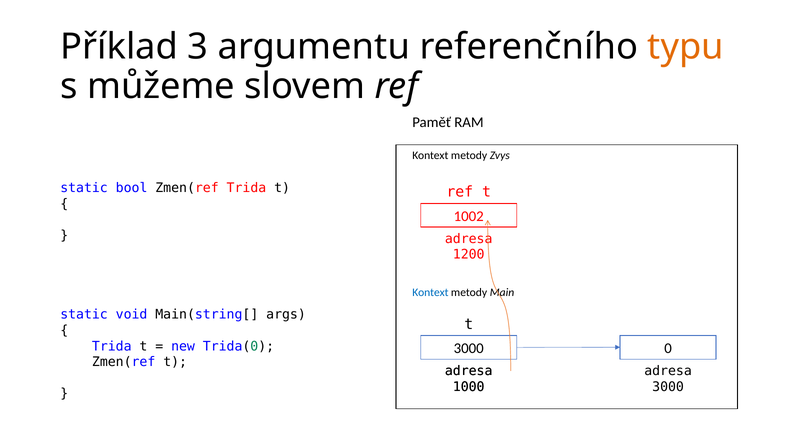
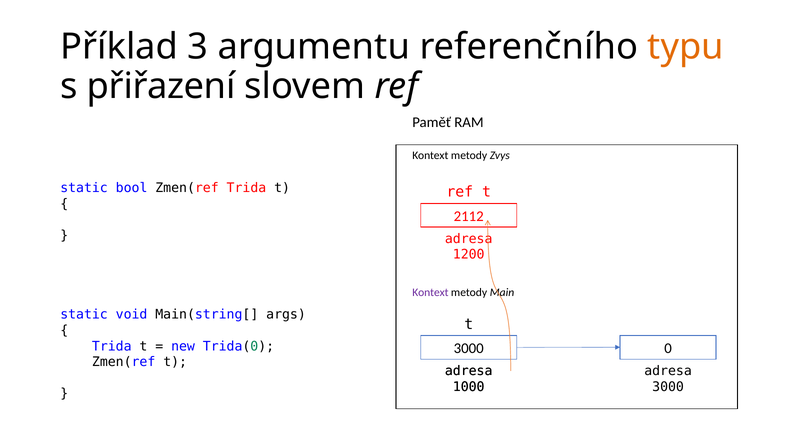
můžeme: můžeme -> přiřazení (161, 86)
1002: 1002 -> 2112 (469, 217)
Kontext colour: blue -> purple (430, 293)
